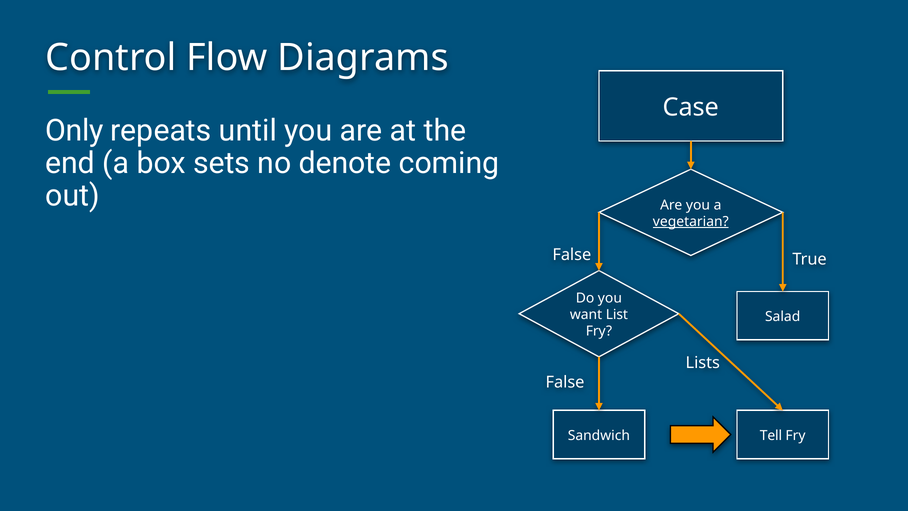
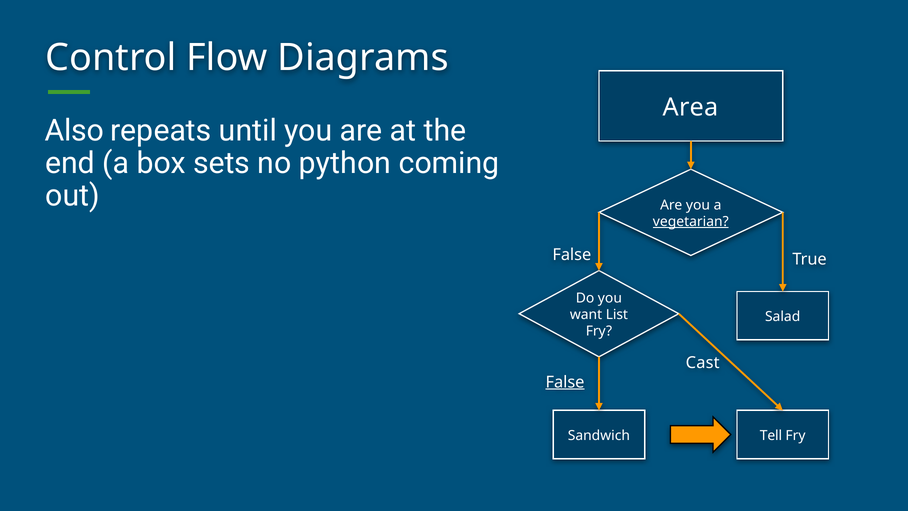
Case: Case -> Area (691, 108)
Only: Only -> Also (74, 130)
denote: denote -> python (345, 163)
Lists: Lists -> Cast (703, 363)
False underline: none -> present (565, 382)
